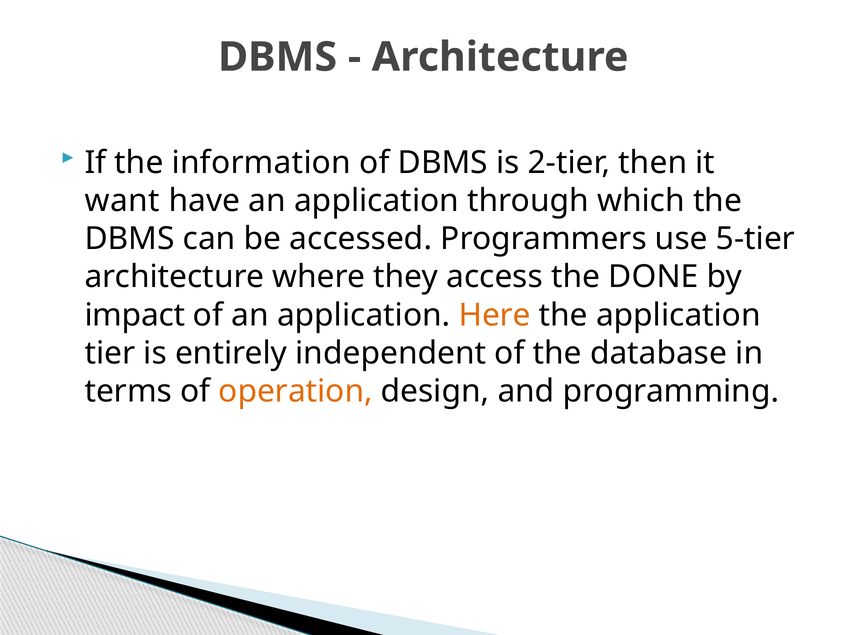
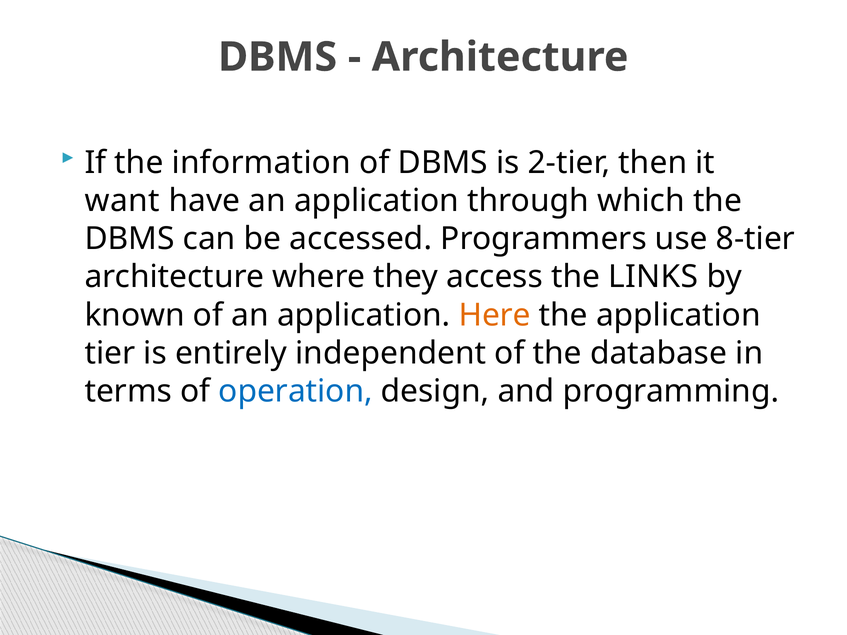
5-tier: 5-tier -> 8-tier (756, 239)
DONE: DONE -> LINKS (653, 277)
impact: impact -> known (135, 315)
operation colour: orange -> blue (296, 392)
